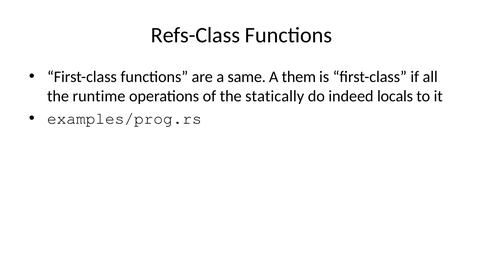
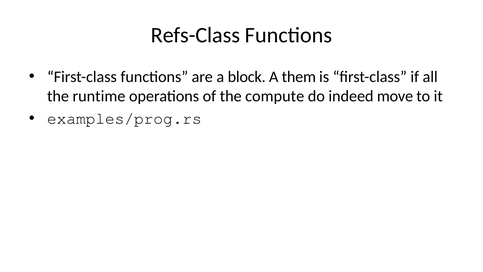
same: same -> block (247, 77)
statically: statically -> compute (275, 96)
locals: locals -> move (395, 96)
